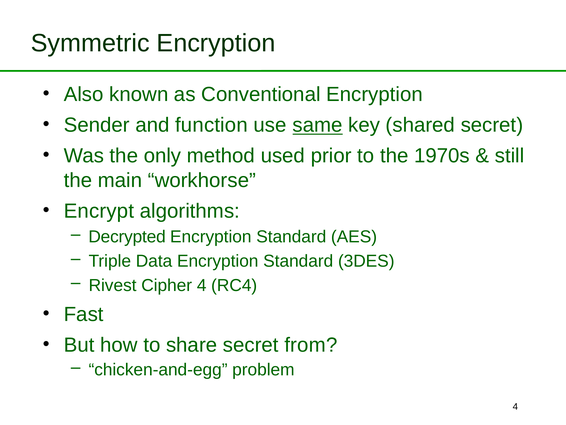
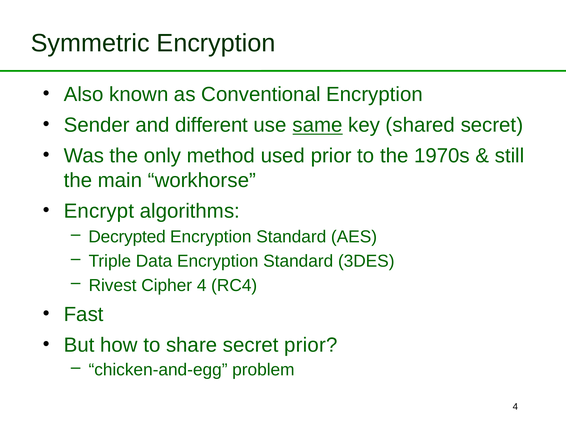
function: function -> different (212, 125)
secret from: from -> prior (311, 345)
